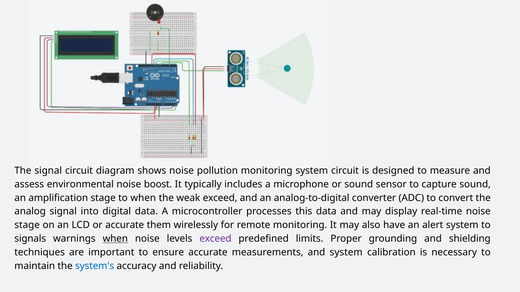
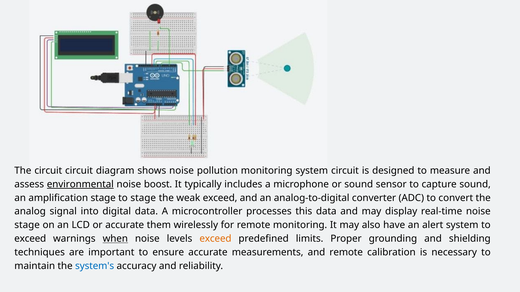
The signal: signal -> circuit (48, 171)
environmental underline: none -> present (80, 184)
to when: when -> stage (143, 198)
signals: signals -> exceed (30, 239)
exceed colour: purple -> orange (215, 239)
and system: system -> remote (346, 253)
